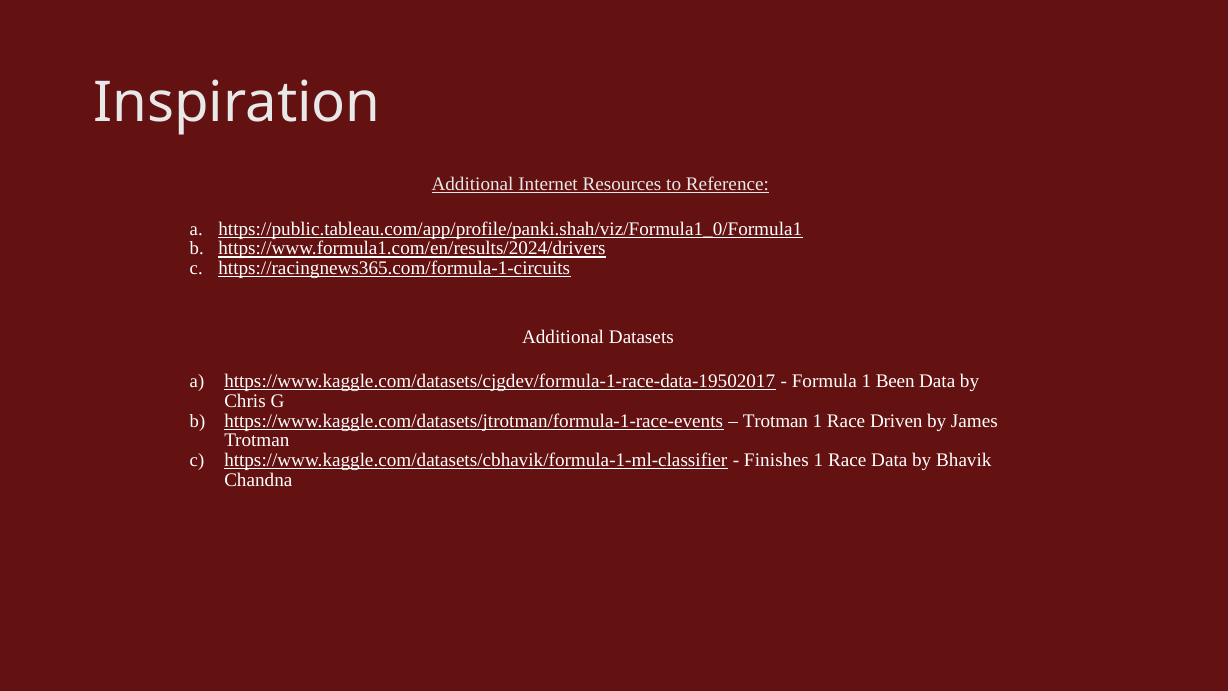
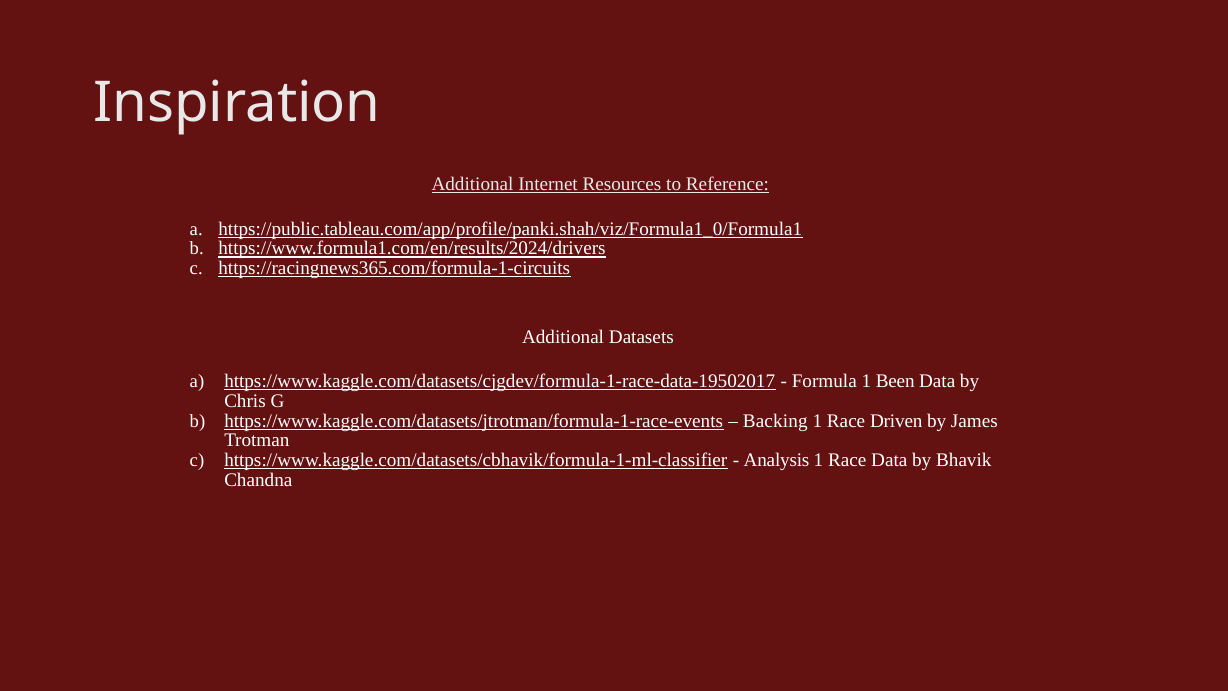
Trotman: Trotman -> Backing (775, 421)
Finishes: Finishes -> Analysis (777, 460)
